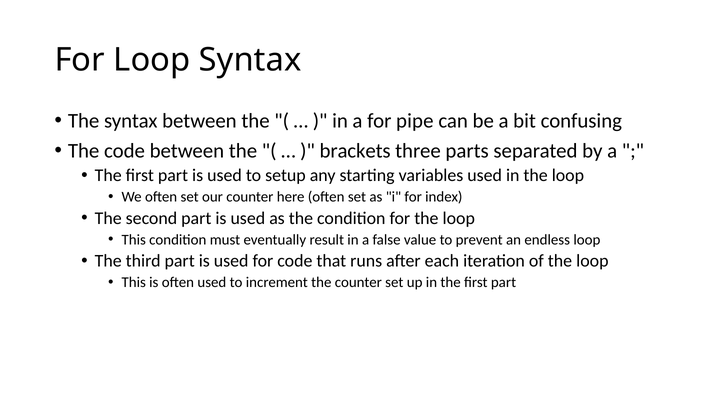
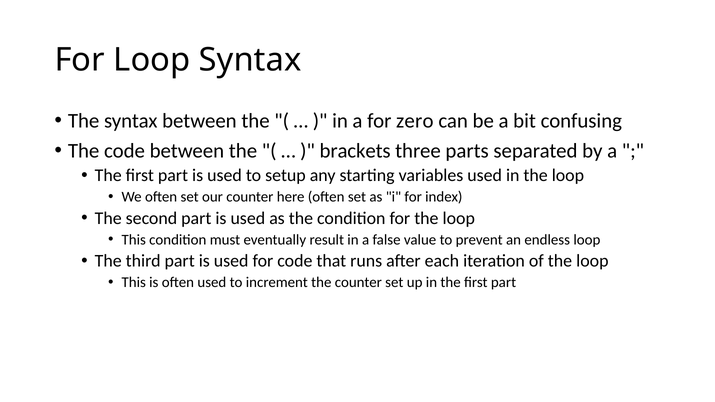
pipe: pipe -> zero (415, 121)
